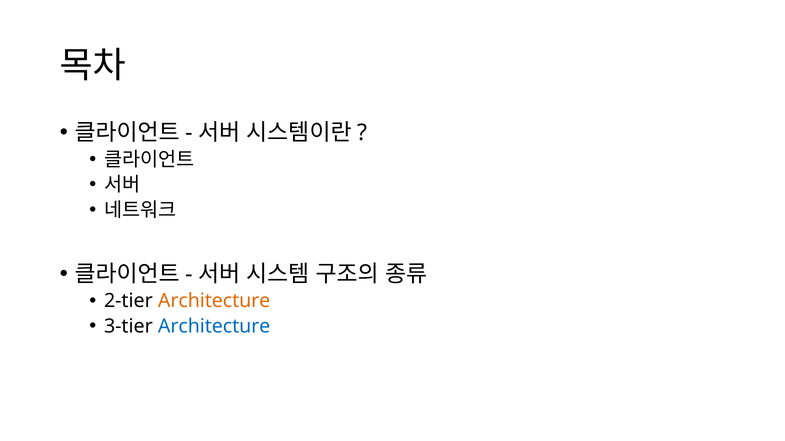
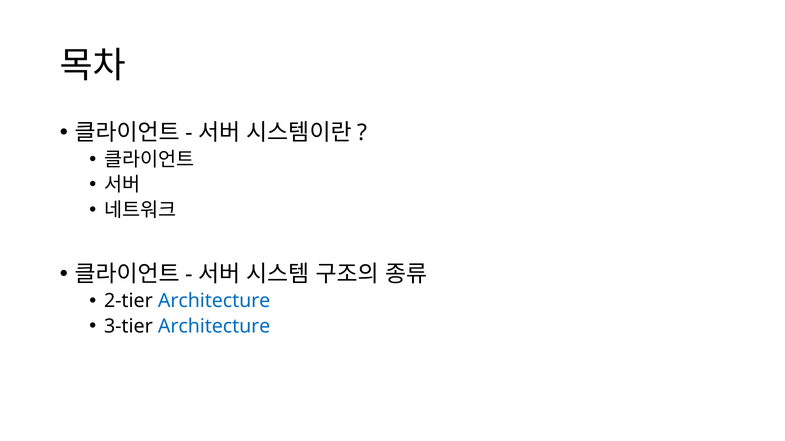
Architecture colour: orange -> blue (214, 301)
